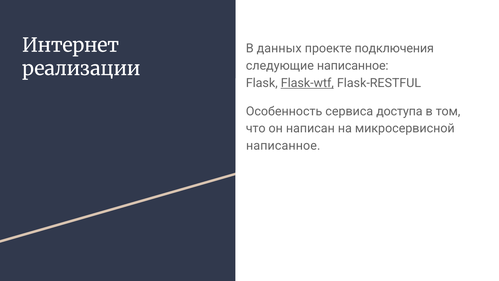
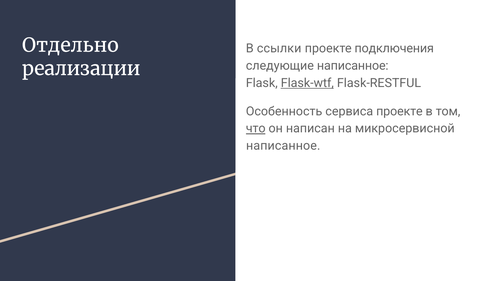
Интернет: Интернет -> Отдельно (70, 45)
данных: данных -> ссылки (279, 48)
сервиса доступа: доступа -> проекте (399, 111)
что underline: none -> present (256, 128)
